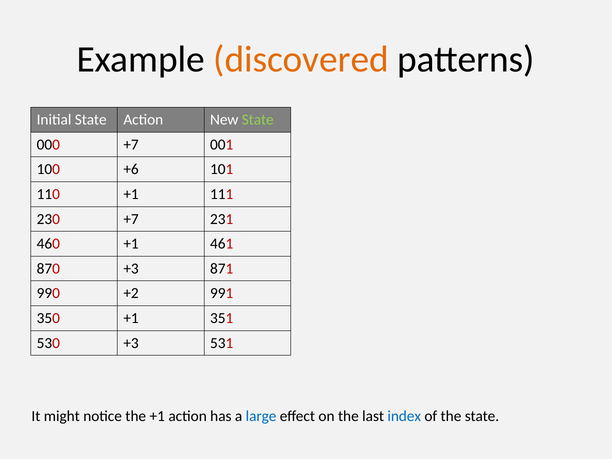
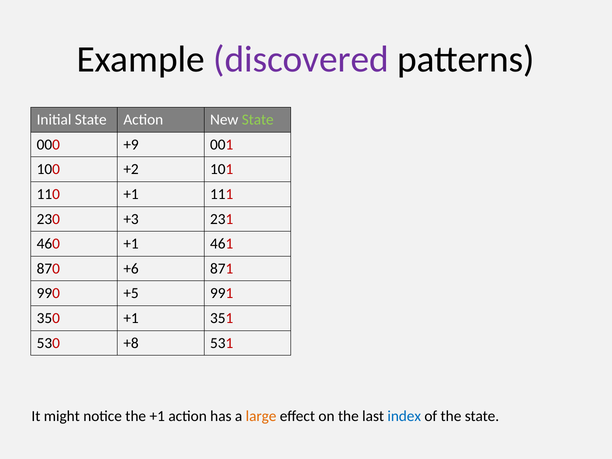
discovered colour: orange -> purple (301, 59)
000 +7: +7 -> +9 (131, 145)
+6: +6 -> +2 (131, 169)
230 +7: +7 -> +3 (131, 219)
870 +3: +3 -> +6 (131, 269)
+2: +2 -> +5 (131, 293)
530 +3: +3 -> +8 (131, 343)
large colour: blue -> orange (261, 416)
